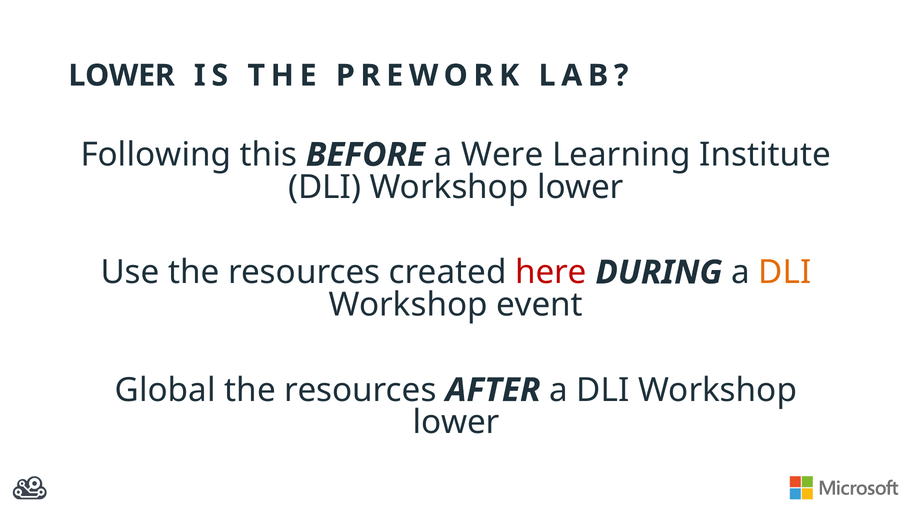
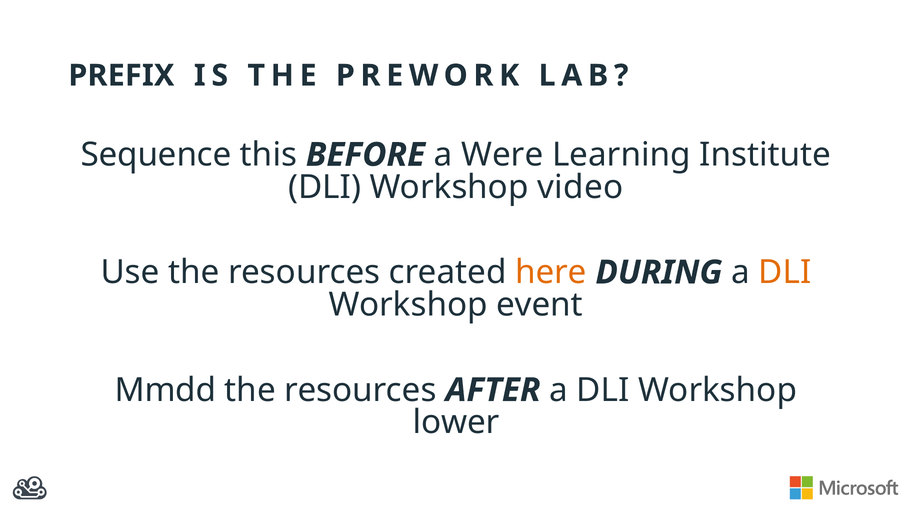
LOWER: LOWER -> PREFIX (121, 76)
Following: Following -> Sequence (156, 155)
lower: lower -> video (580, 187)
here colour: red -> orange (551, 272)
Global: Global -> Mmdd (165, 390)
